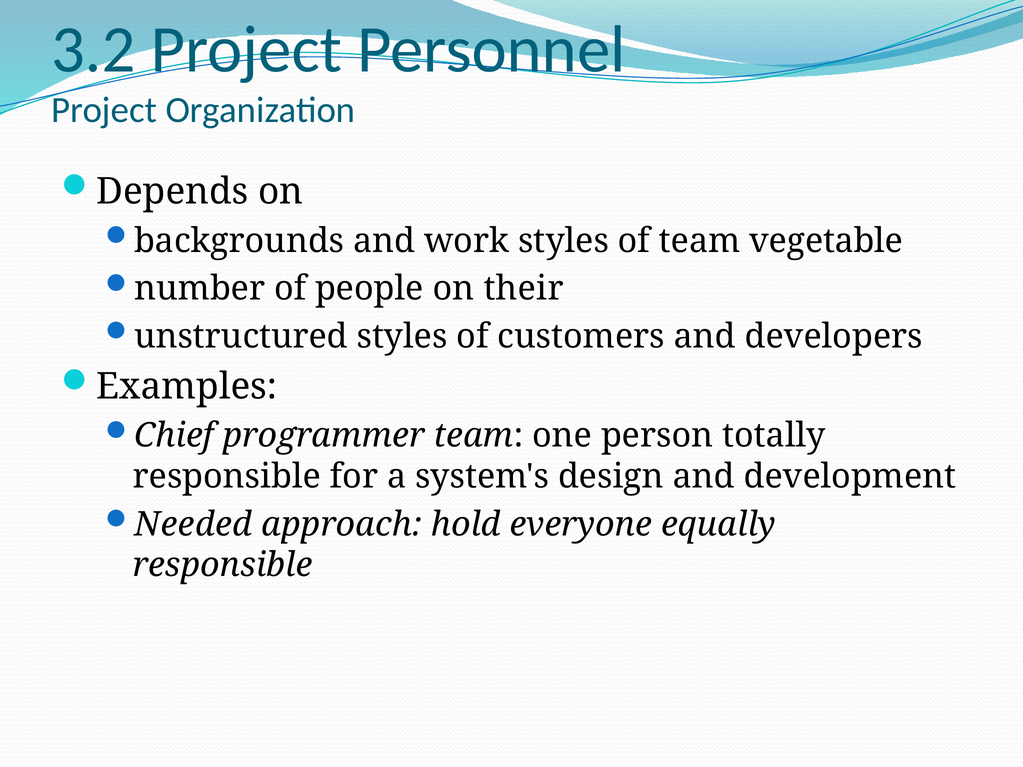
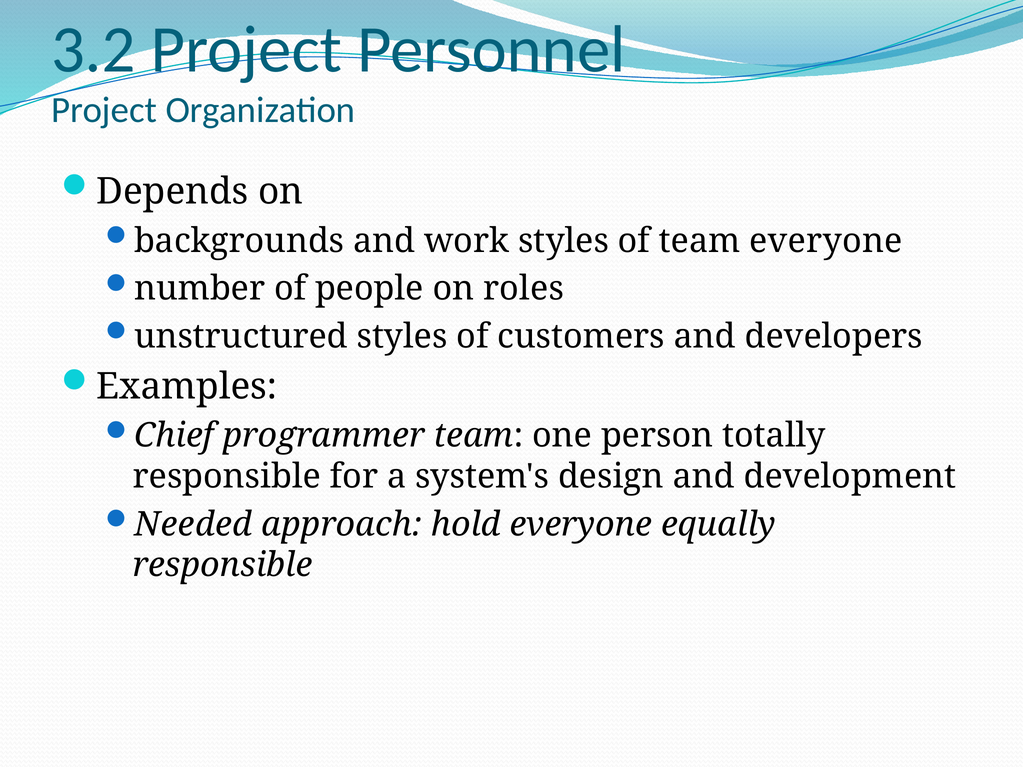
team vegetable: vegetable -> everyone (826, 241)
their: their -> roles (524, 289)
